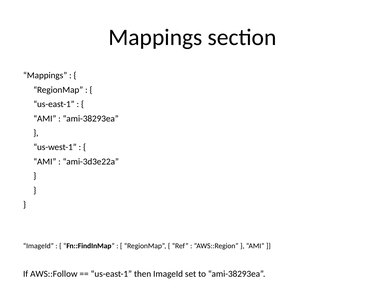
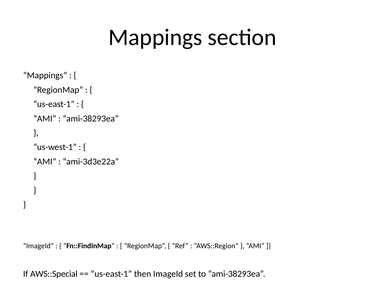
AWS::Follow: AWS::Follow -> AWS::Special (54, 274)
